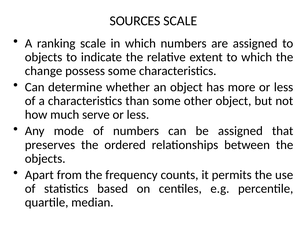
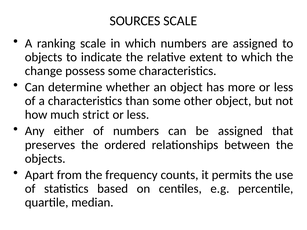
serve: serve -> strict (96, 115)
mode: mode -> either (69, 131)
